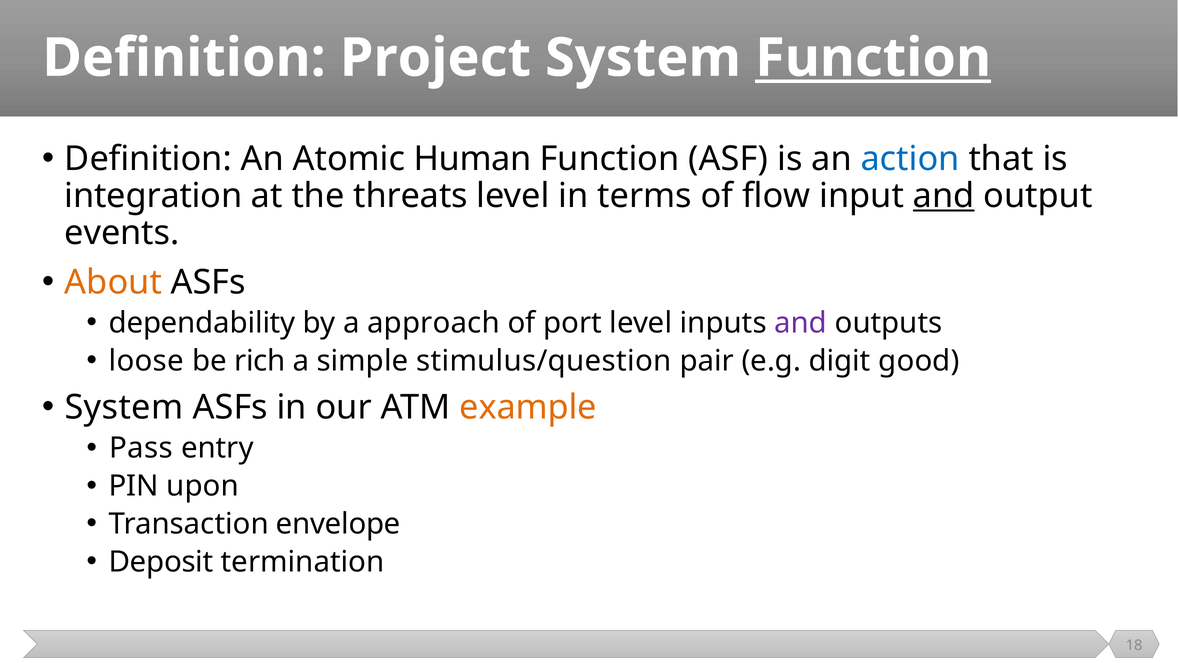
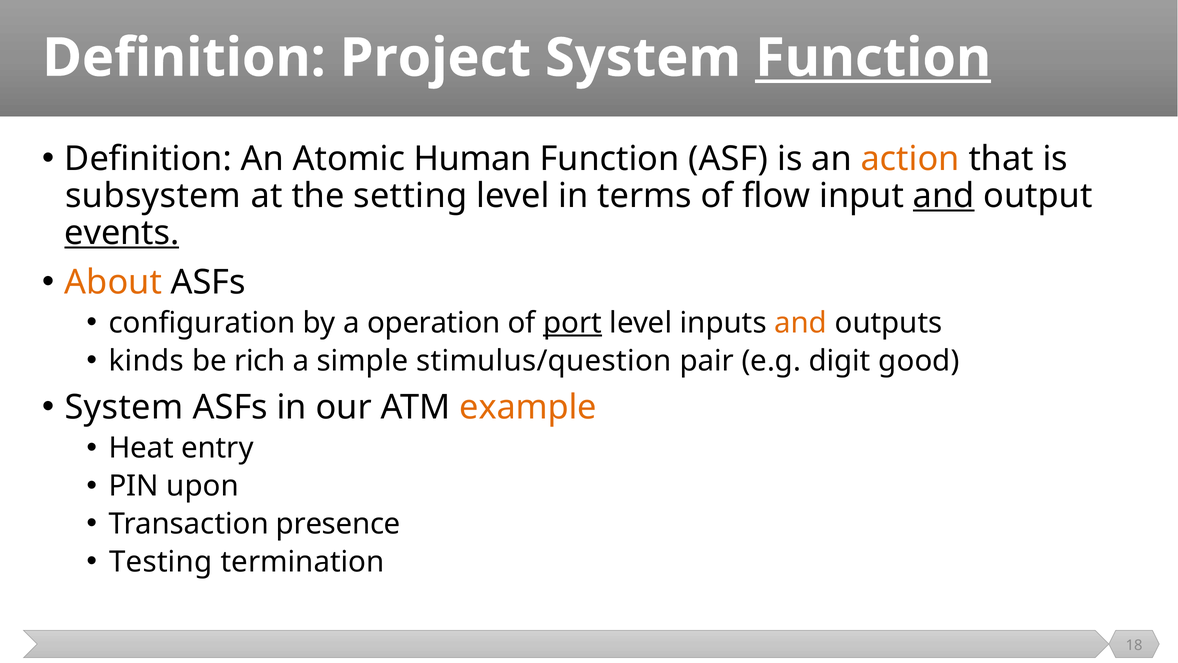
action colour: blue -> orange (910, 159)
integration: integration -> subsystem (153, 196)
threats: threats -> setting (410, 196)
events underline: none -> present (122, 233)
dependability: dependability -> configuration (202, 323)
approach: approach -> operation (434, 323)
port underline: none -> present (572, 323)
and colour: purple -> orange (801, 323)
loose: loose -> kinds (146, 361)
Pass: Pass -> Heat (141, 448)
envelope: envelope -> presence (338, 524)
Deposit: Deposit -> Testing (161, 562)
